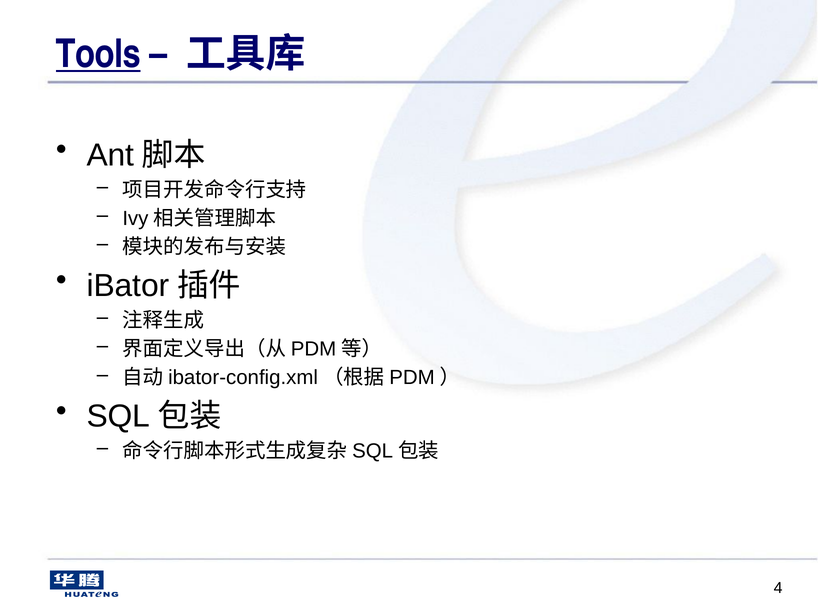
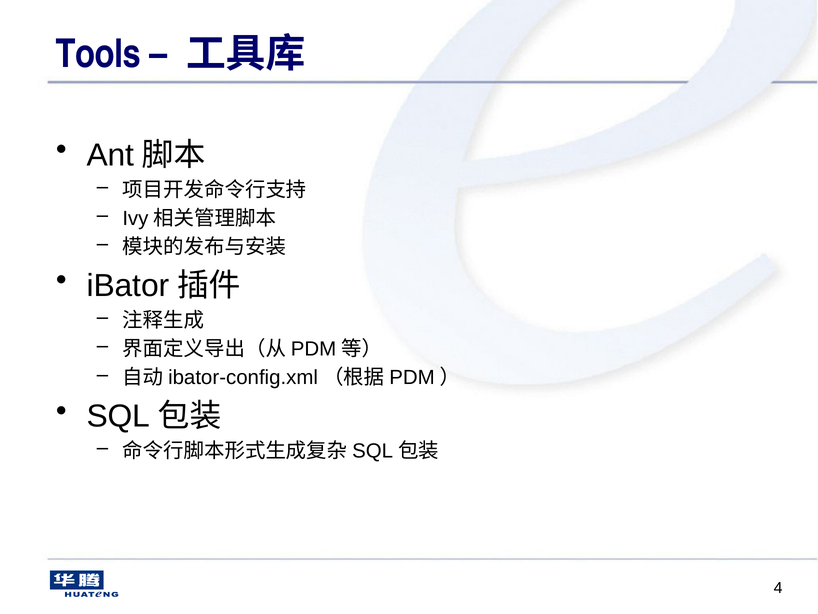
Tools underline: present -> none (98, 54)
